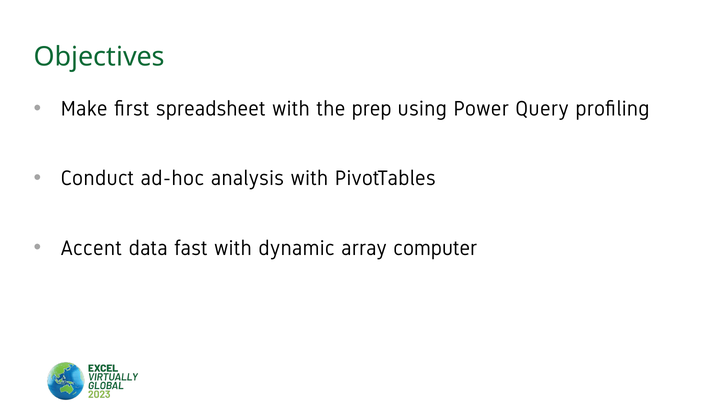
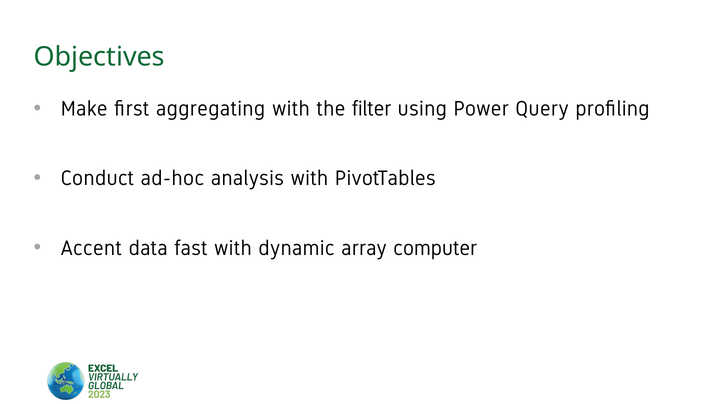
spreadsheet: spreadsheet -> aggregating (211, 109)
prep: prep -> filter (372, 109)
